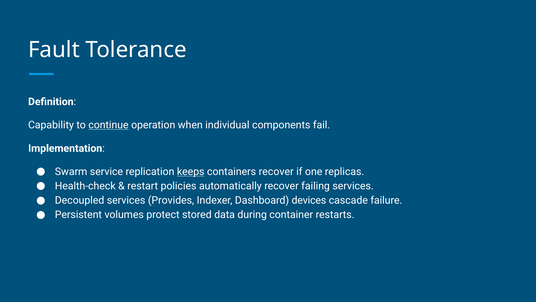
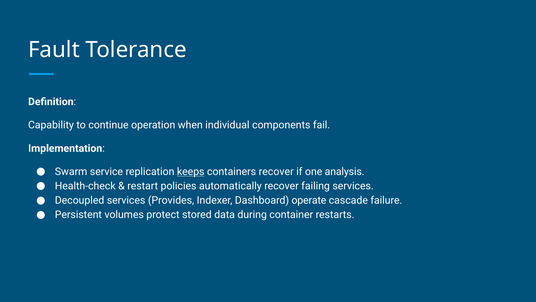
continue underline: present -> none (108, 125)
replicas: replicas -> analysis (345, 171)
devices: devices -> operate (309, 200)
